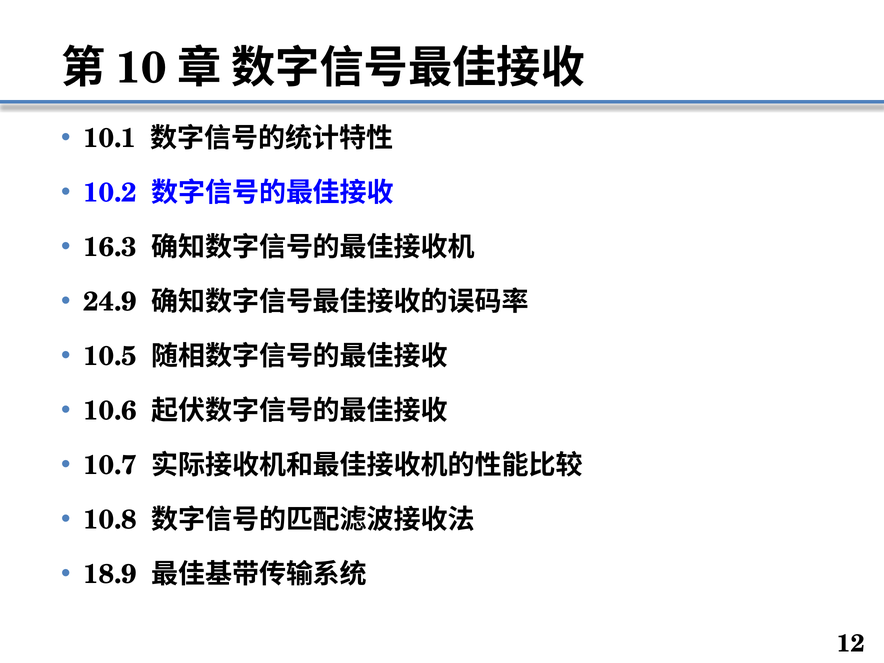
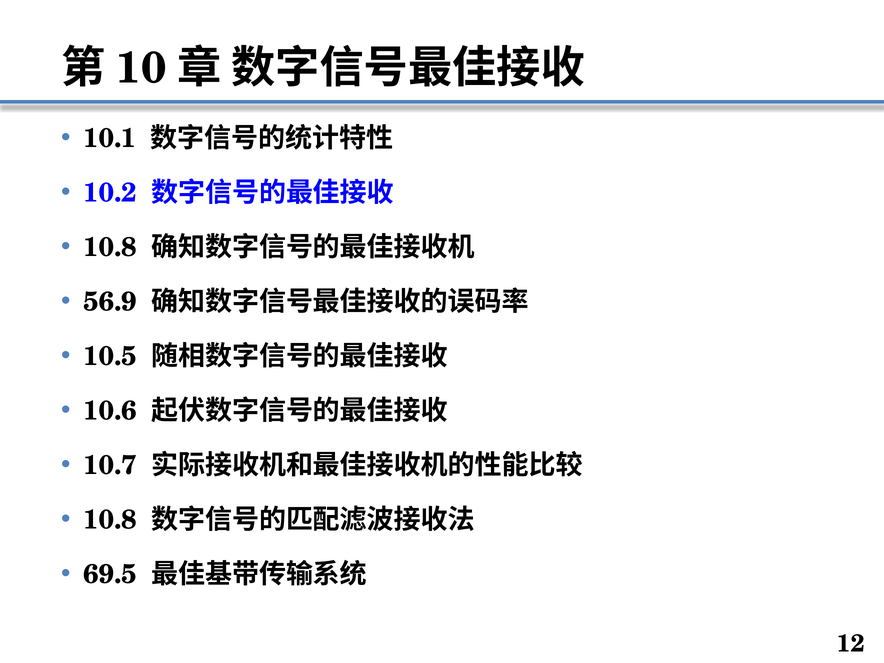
16.3: 16.3 -> 10.8 (110, 247)
24.9: 24.9 -> 56.9 (110, 302)
18.9: 18.9 -> 69.5 (110, 574)
